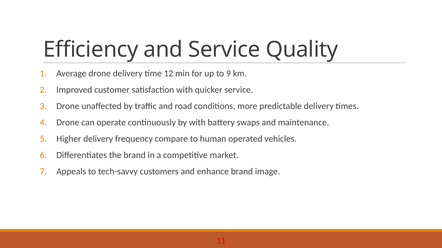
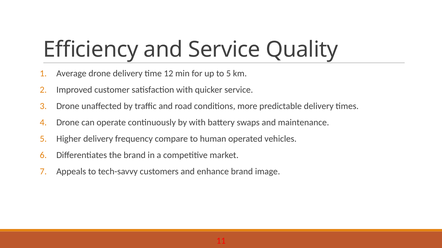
to 9: 9 -> 5 (229, 73)
